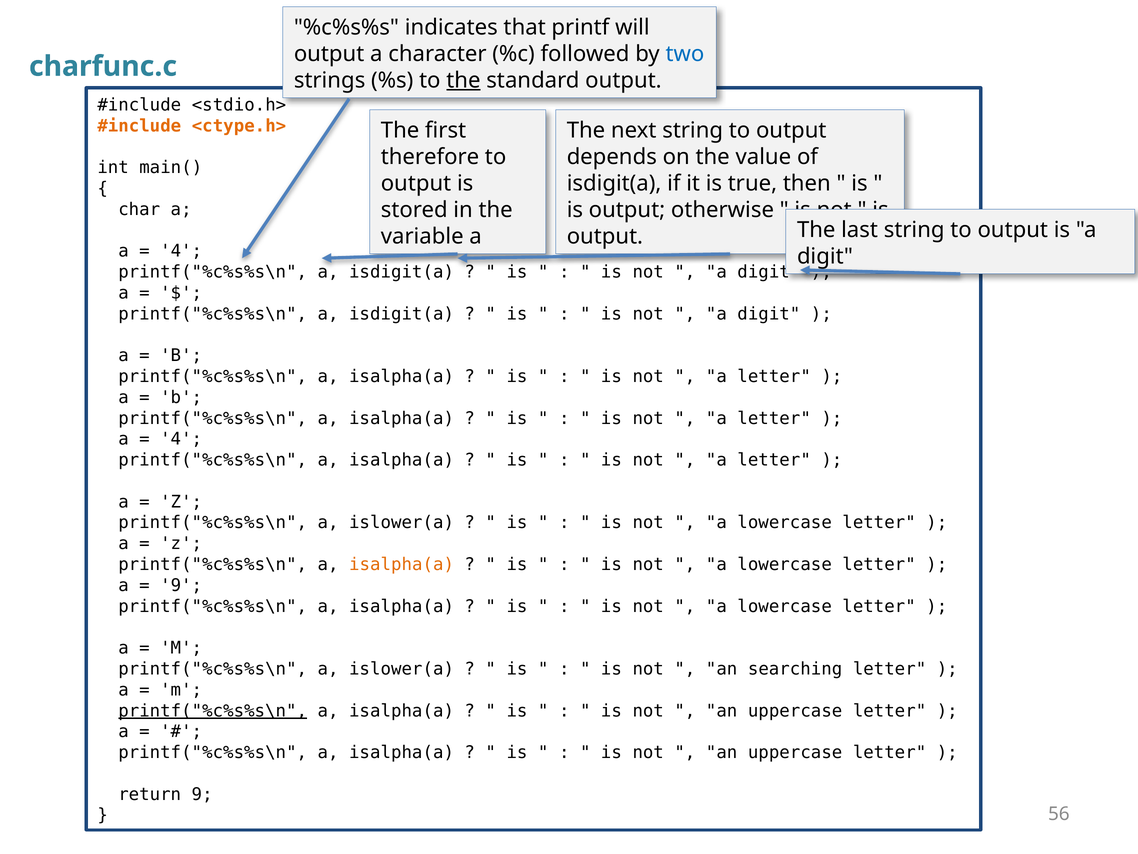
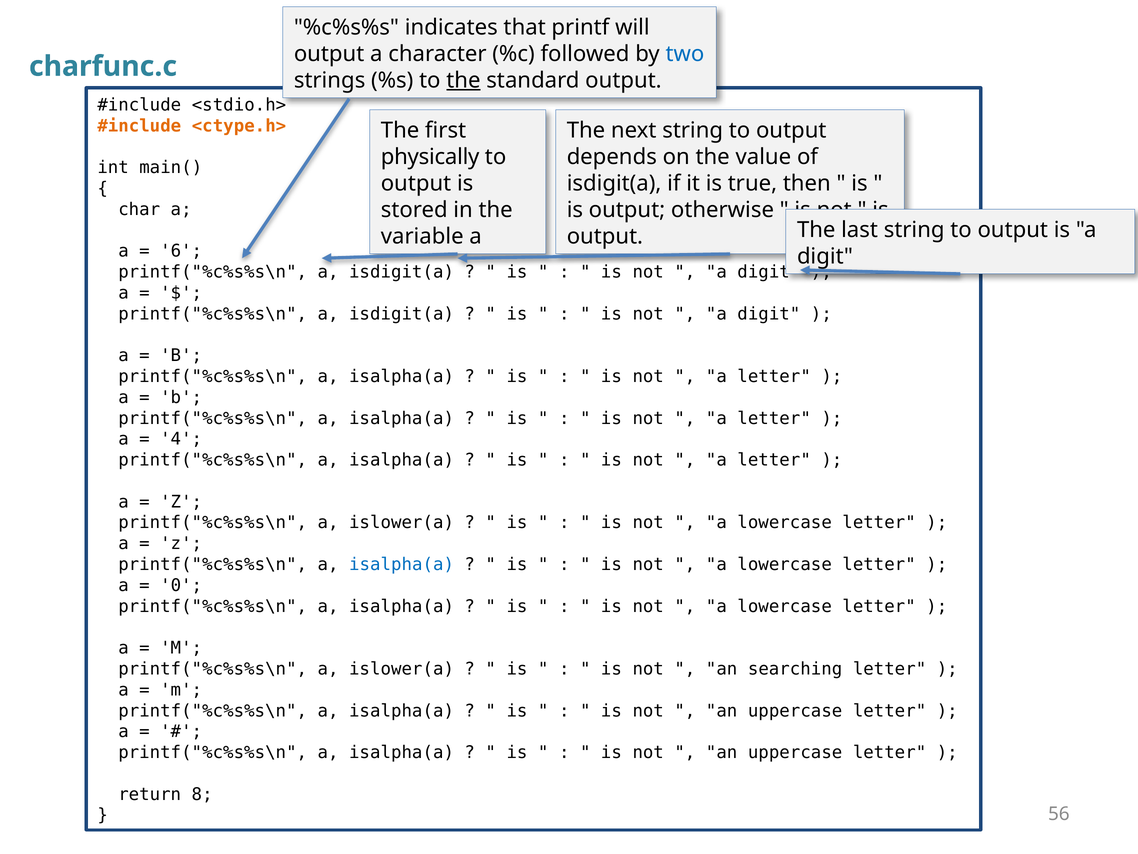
therefore: therefore -> physically (430, 157)
4: 4 -> 6 (181, 251)
isalpha(a colour: orange -> blue (402, 564)
9: 9 -> 0 (181, 585)
printf("%c%s%s\n underline: present -> none (213, 710)
return 9: 9 -> 8 (202, 794)
